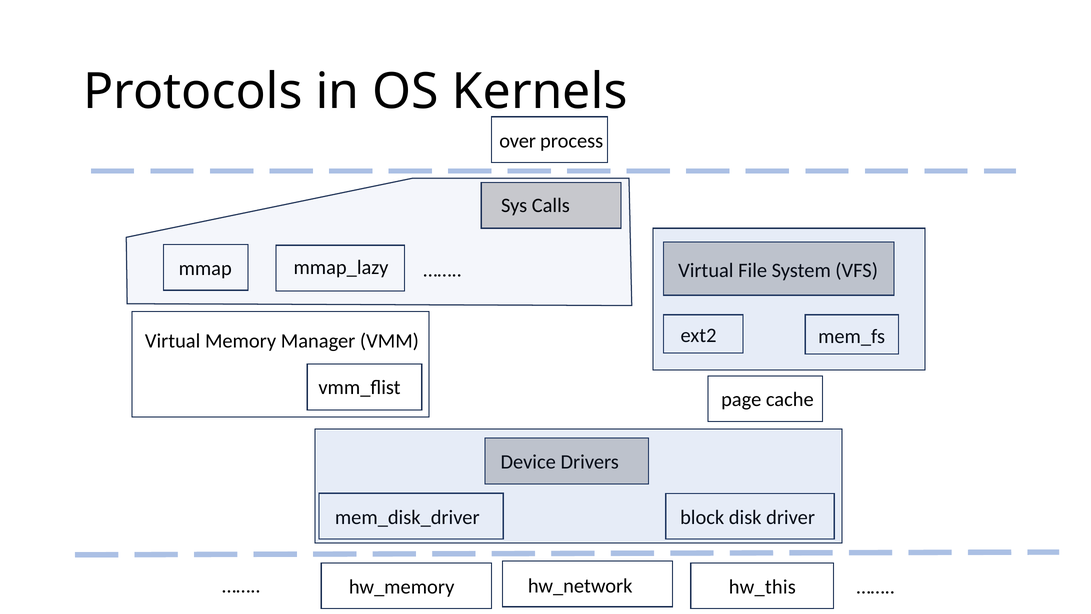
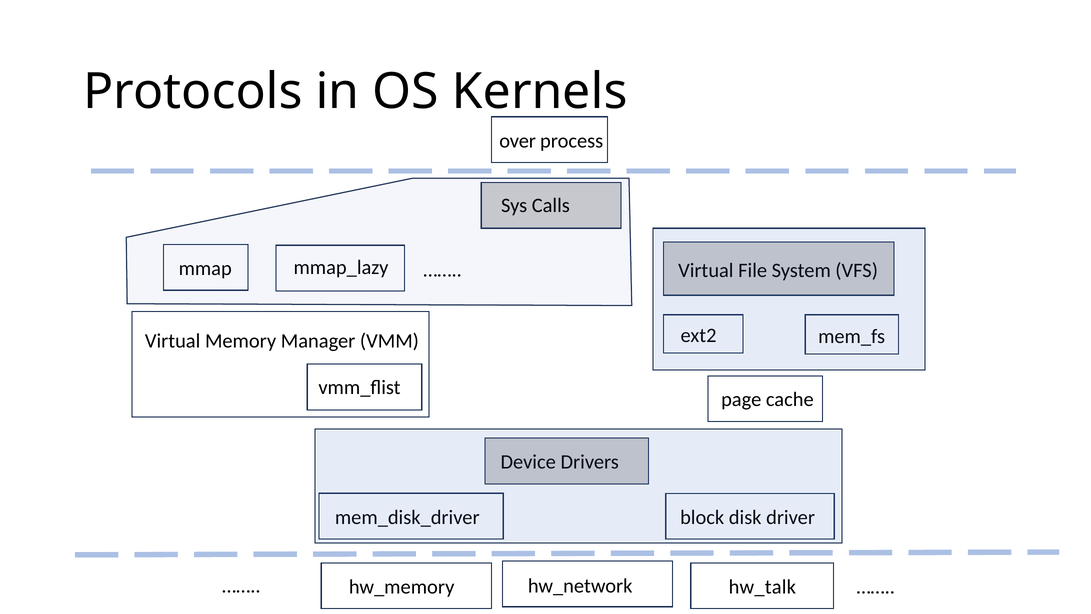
hw_this: hw_this -> hw_talk (762, 587)
